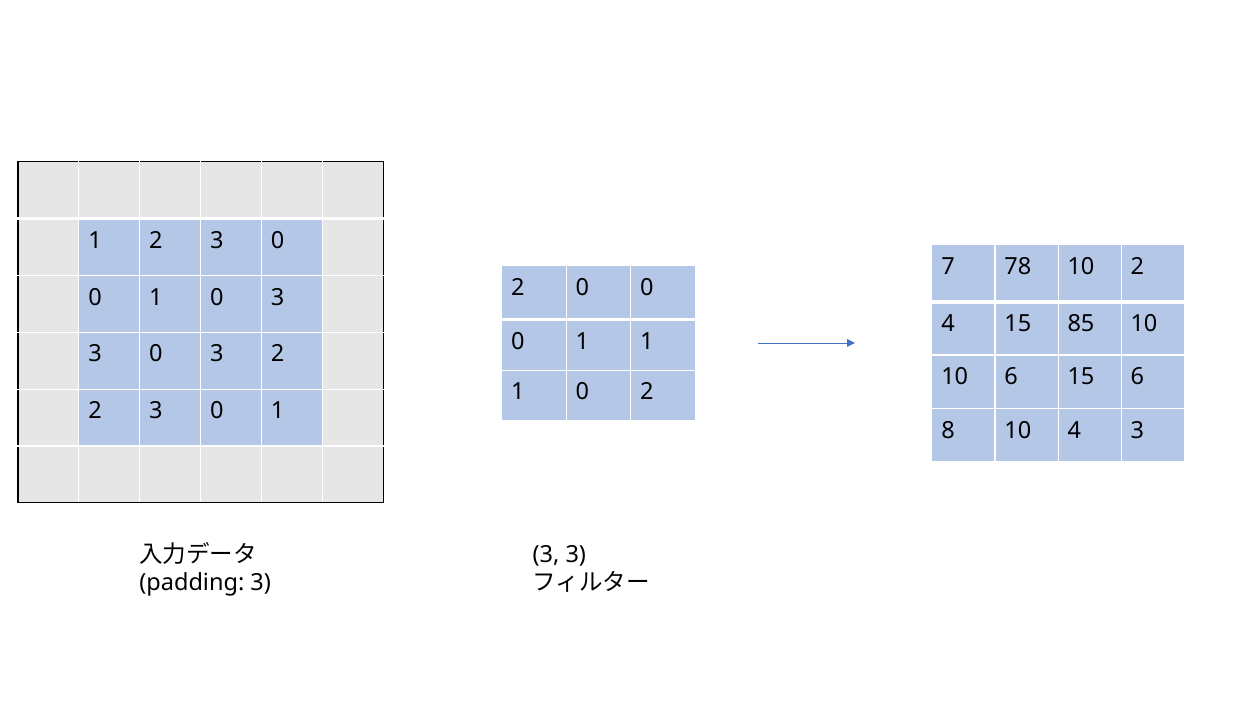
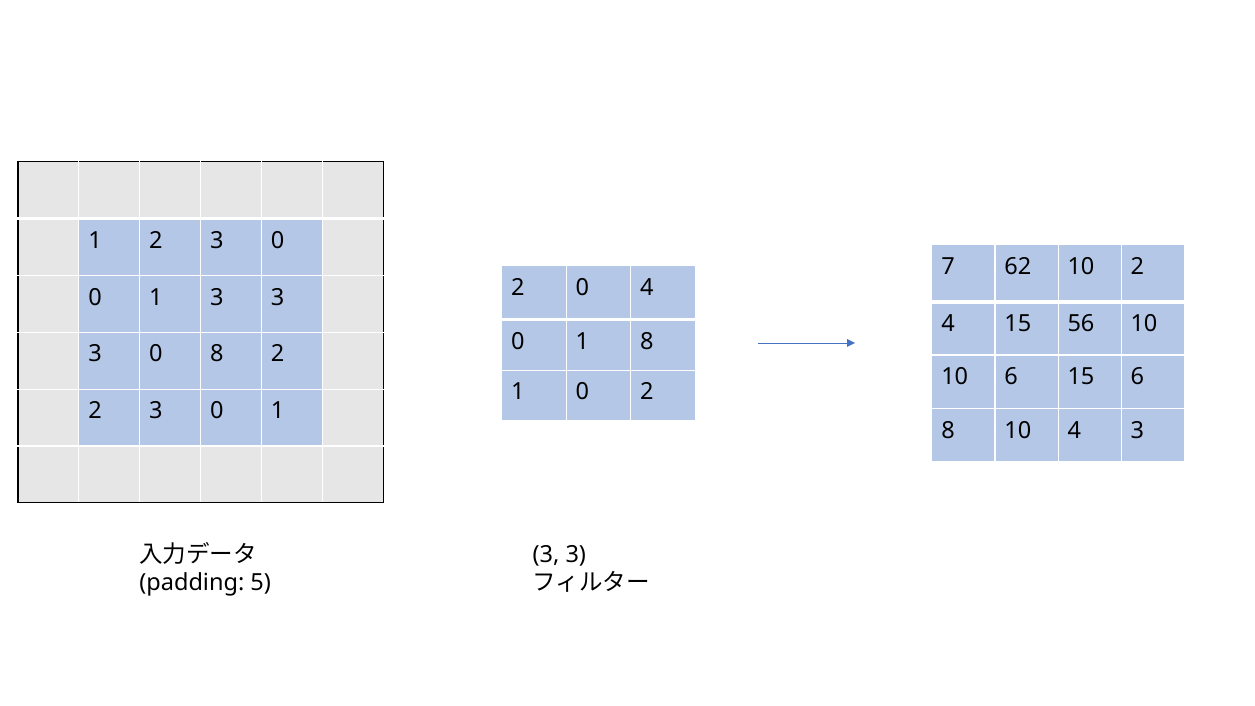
78: 78 -> 62 (1018, 267)
2 0 0: 0 -> 4 (647, 287)
0 1 0: 0 -> 3 (217, 297)
85: 85 -> 56 (1081, 324)
0 1 1: 1 -> 8 (647, 342)
3 0 3: 3 -> 8 (217, 354)
padding 3: 3 -> 5 (261, 583)
